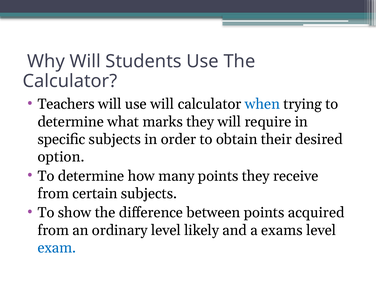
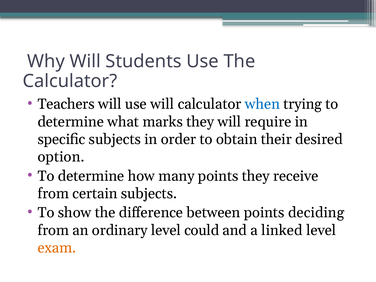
acquired: acquired -> deciding (316, 213)
likely: likely -> could (202, 230)
exams: exams -> linked (282, 230)
exam colour: blue -> orange (57, 248)
